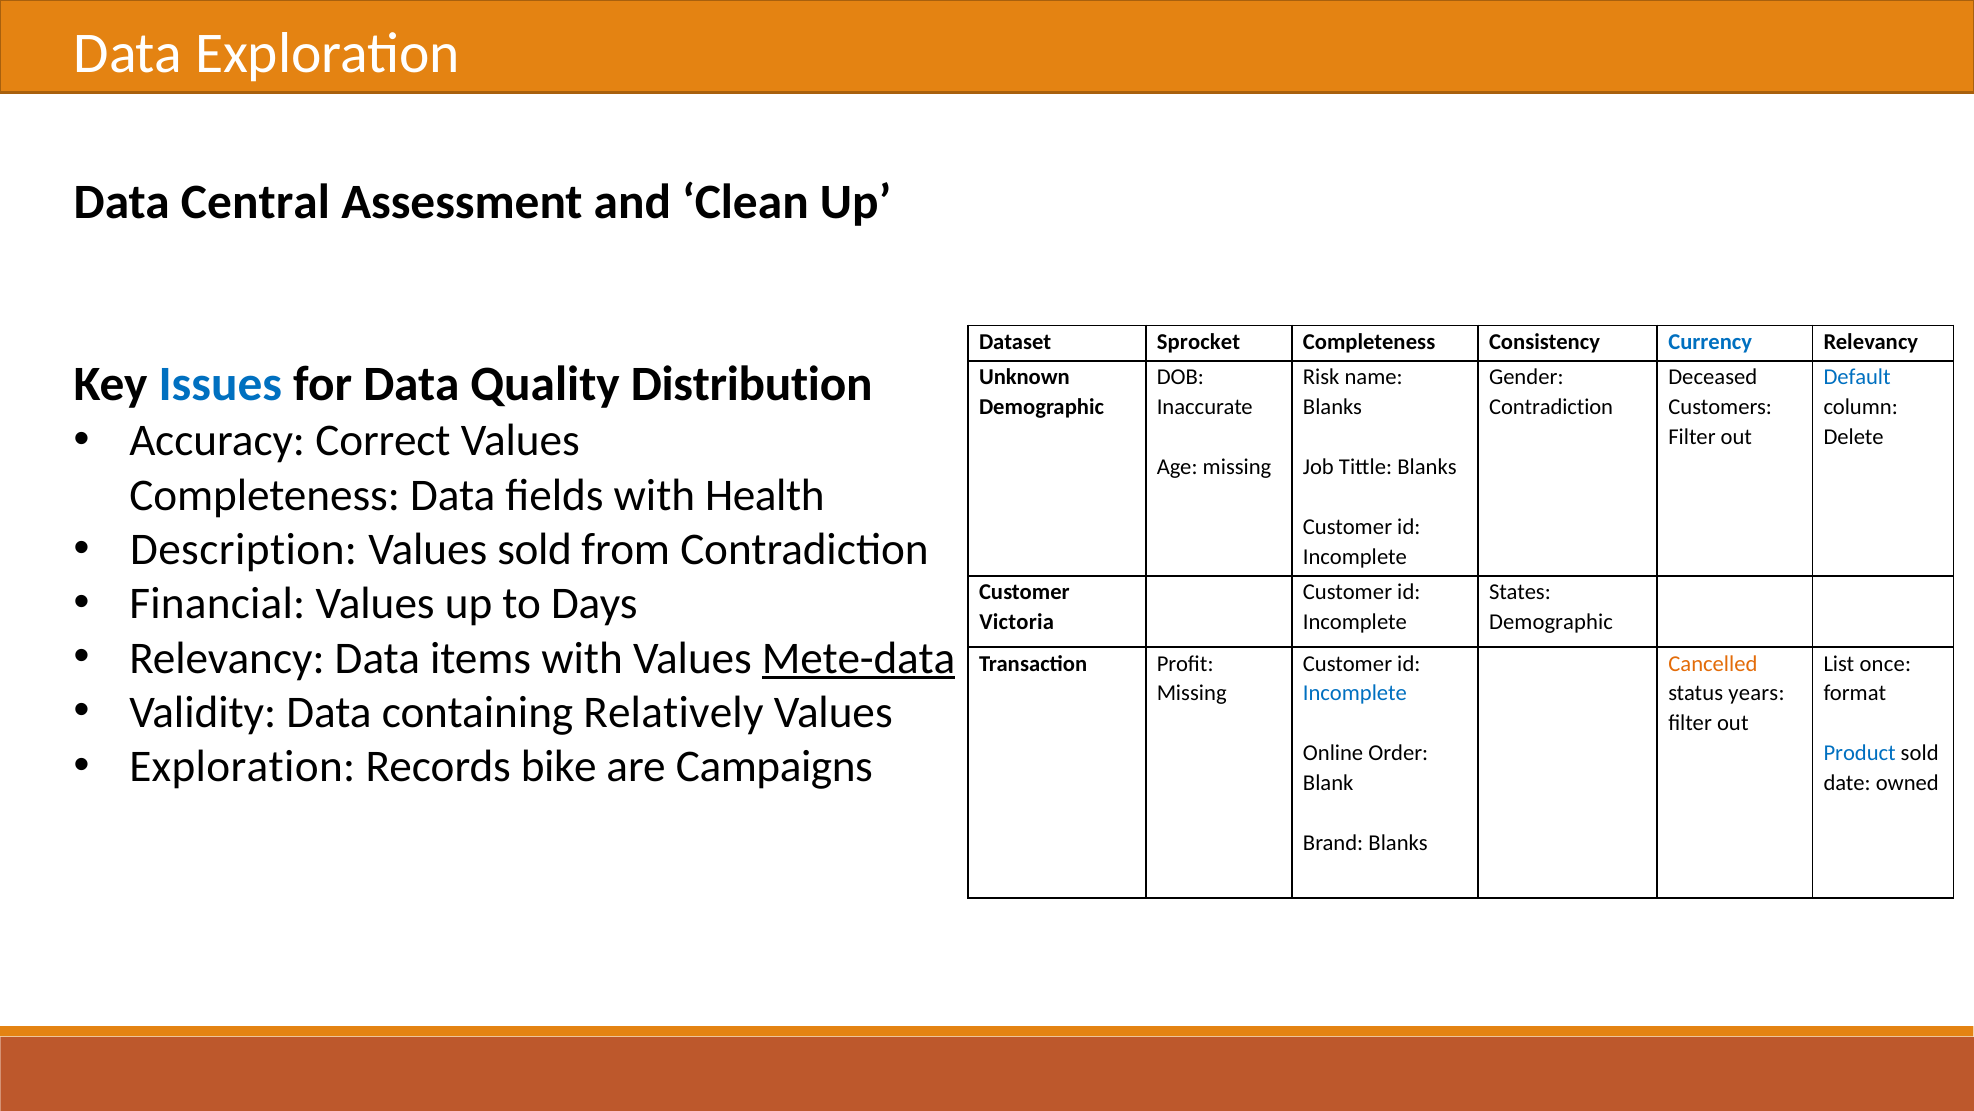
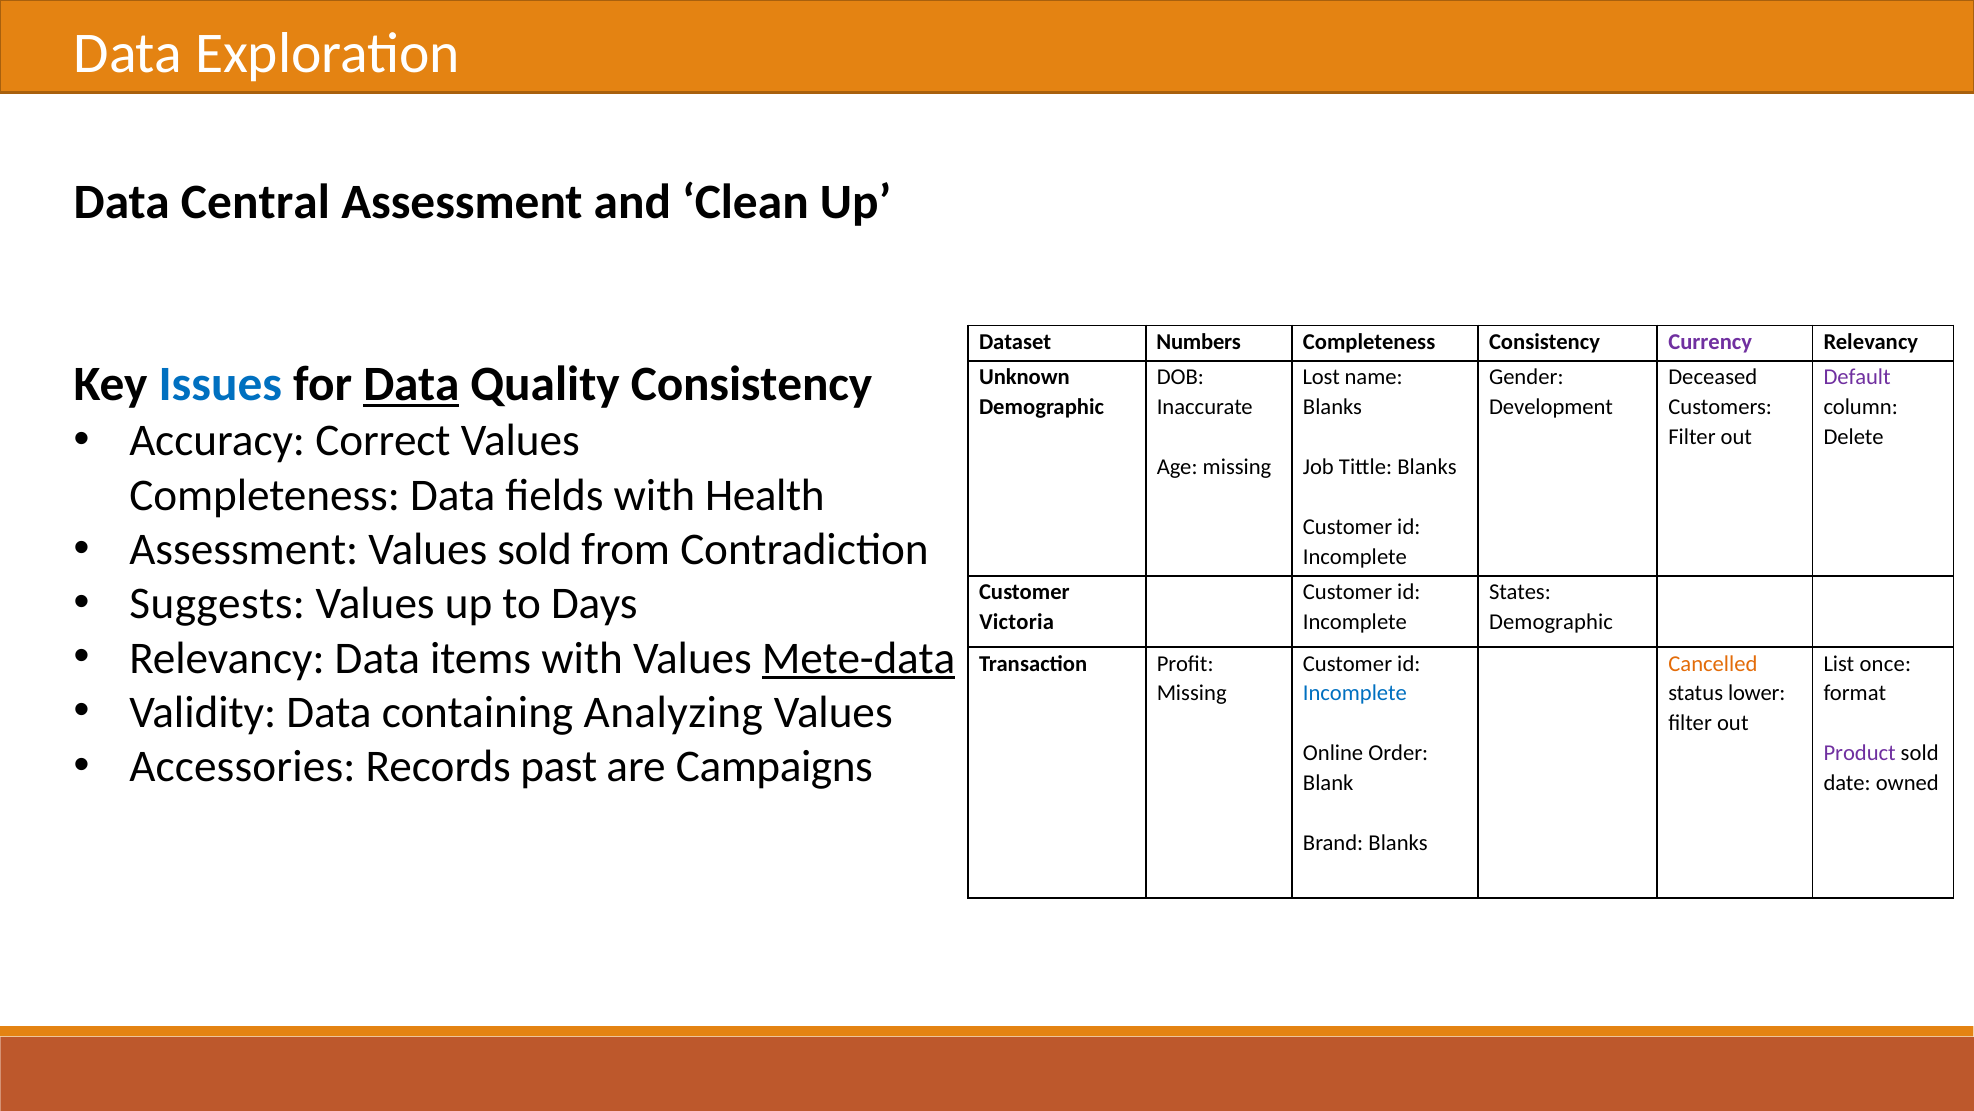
Sprocket: Sprocket -> Numbers (1199, 341)
Currency colour: blue -> purple (1710, 341)
Data underline: none -> present (411, 384)
Quality Distribution: Distribution -> Consistency (752, 384)
Risk: Risk -> Lost (1321, 377)
Default colour: blue -> purple (1857, 377)
Contradiction: Contradiction -> Development (1551, 407)
Description: Description -> Assessment (244, 549)
Financial: Financial -> Suggests (217, 604)
years: years -> lower (1757, 693)
Relatively: Relatively -> Analyzing (673, 712)
Exploration: Exploration -> Accessories (242, 766)
bike: bike -> past (559, 766)
Product colour: blue -> purple (1860, 753)
